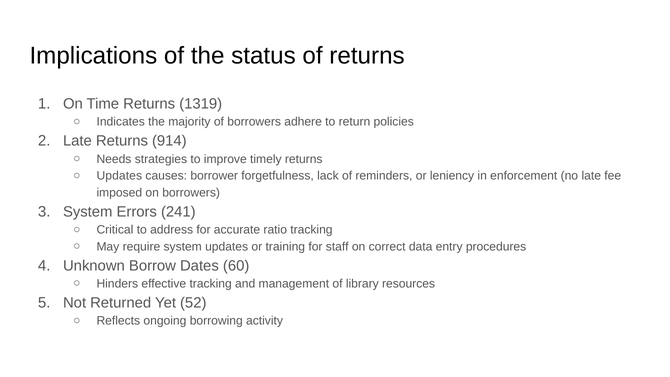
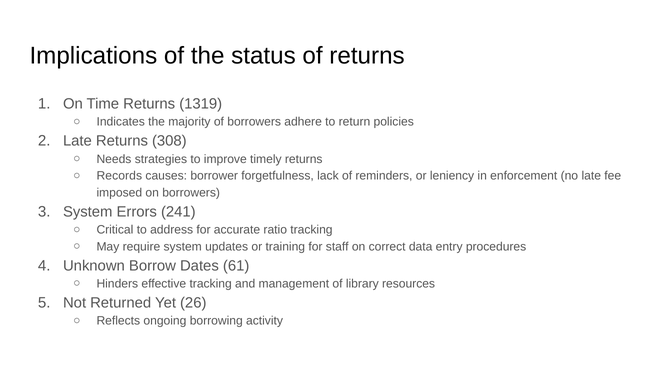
914: 914 -> 308 (169, 141)
Updates: Updates -> Records (119, 176)
60: 60 -> 61 (236, 266)
52: 52 -> 26 (193, 303)
